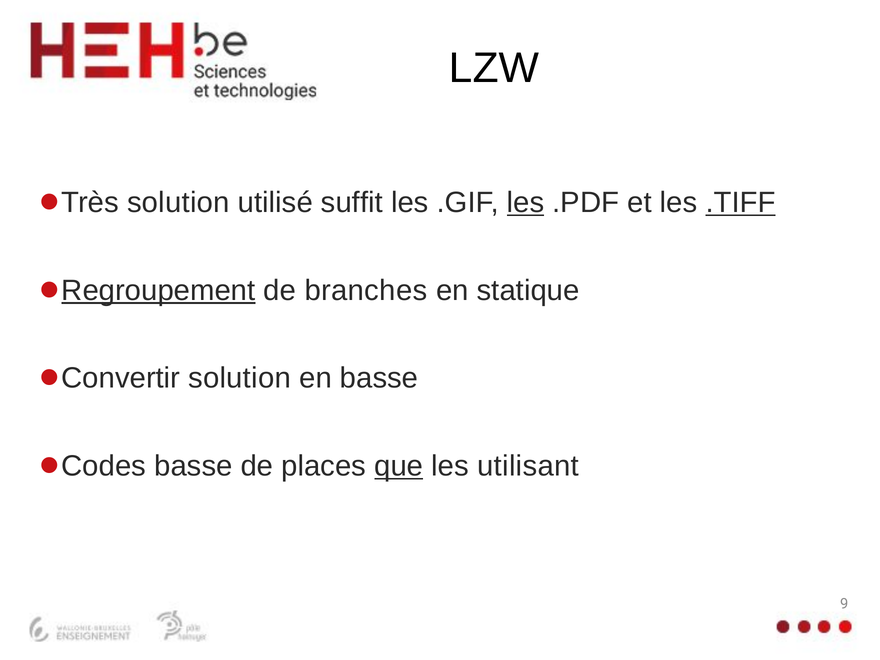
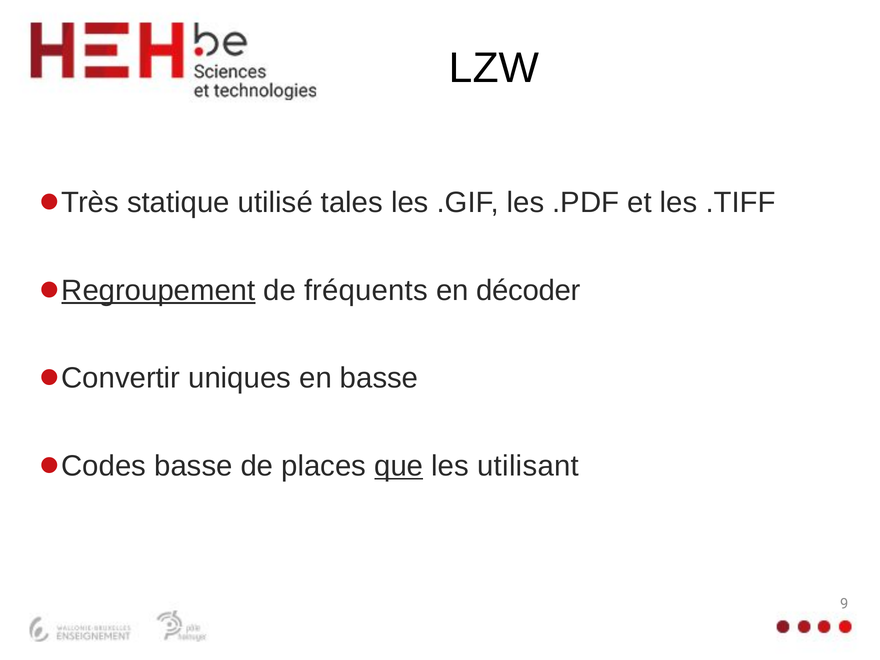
Très solution: solution -> statique (178, 203)
suffit: suffit -> tales (352, 203)
les underline: present -> none (525, 203)
.TIFF underline: present -> none (741, 203)
branches: branches -> fréquents (366, 290)
statique: statique -> décoder (528, 290)
Convertir solution: solution -> uniques (240, 378)
